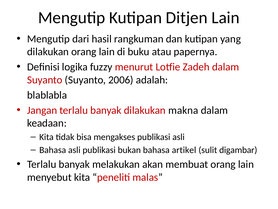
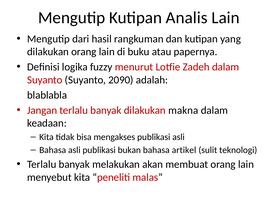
Ditjen: Ditjen -> Analis (187, 18)
2006: 2006 -> 2090 (121, 80)
digambar: digambar -> teknologi (238, 150)
